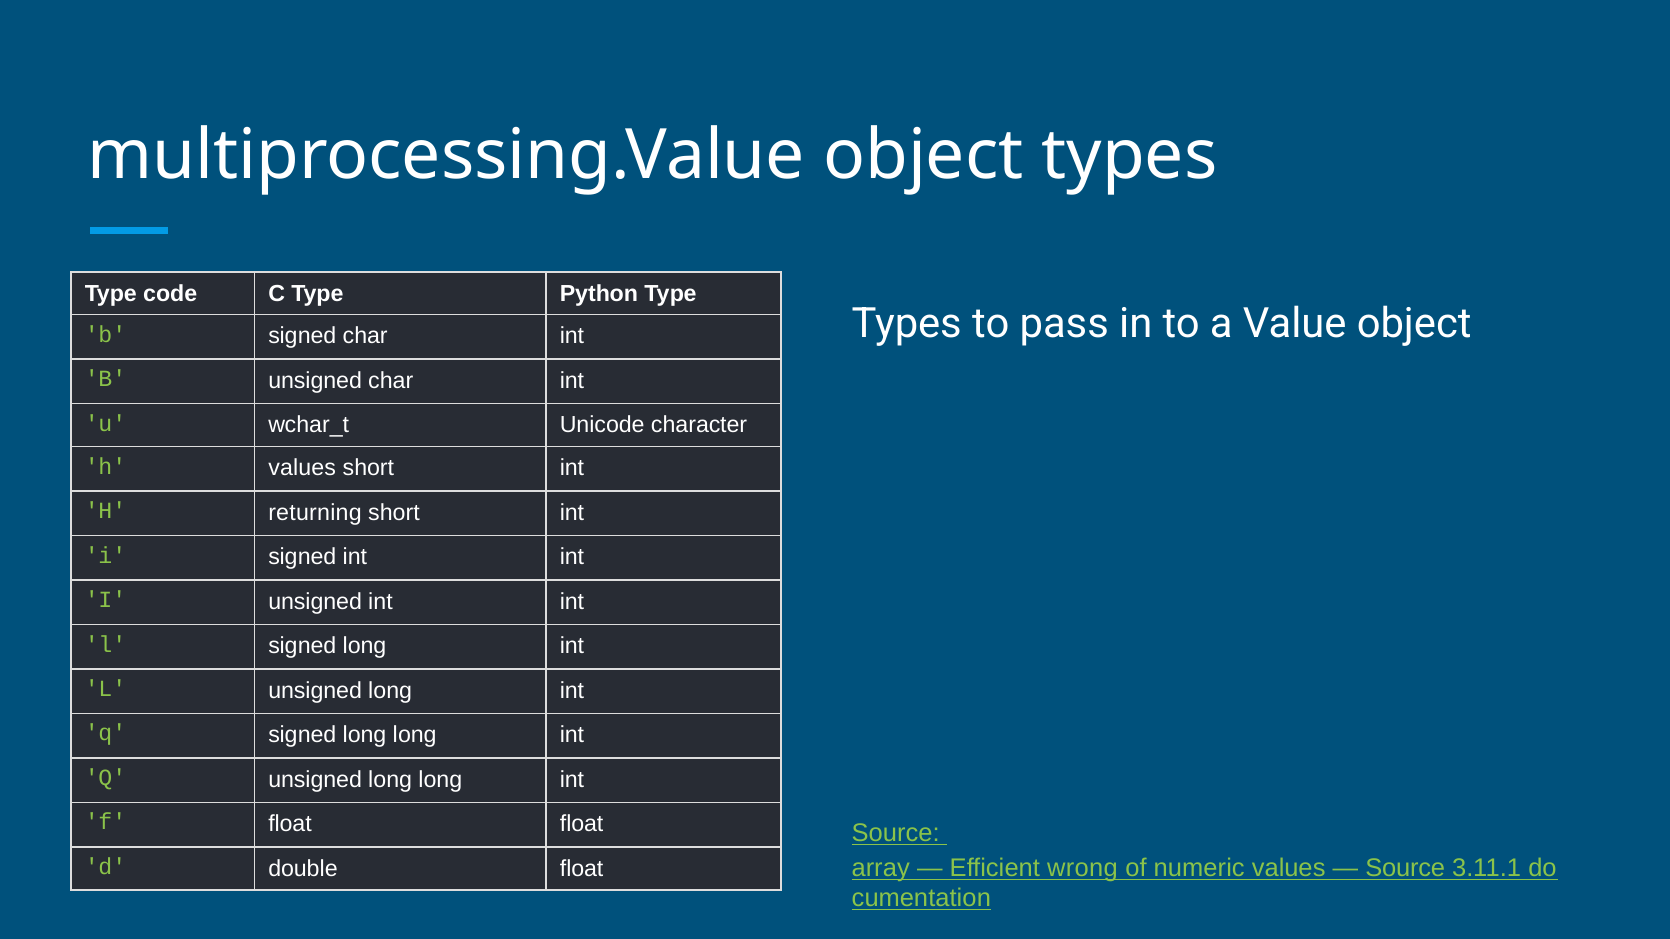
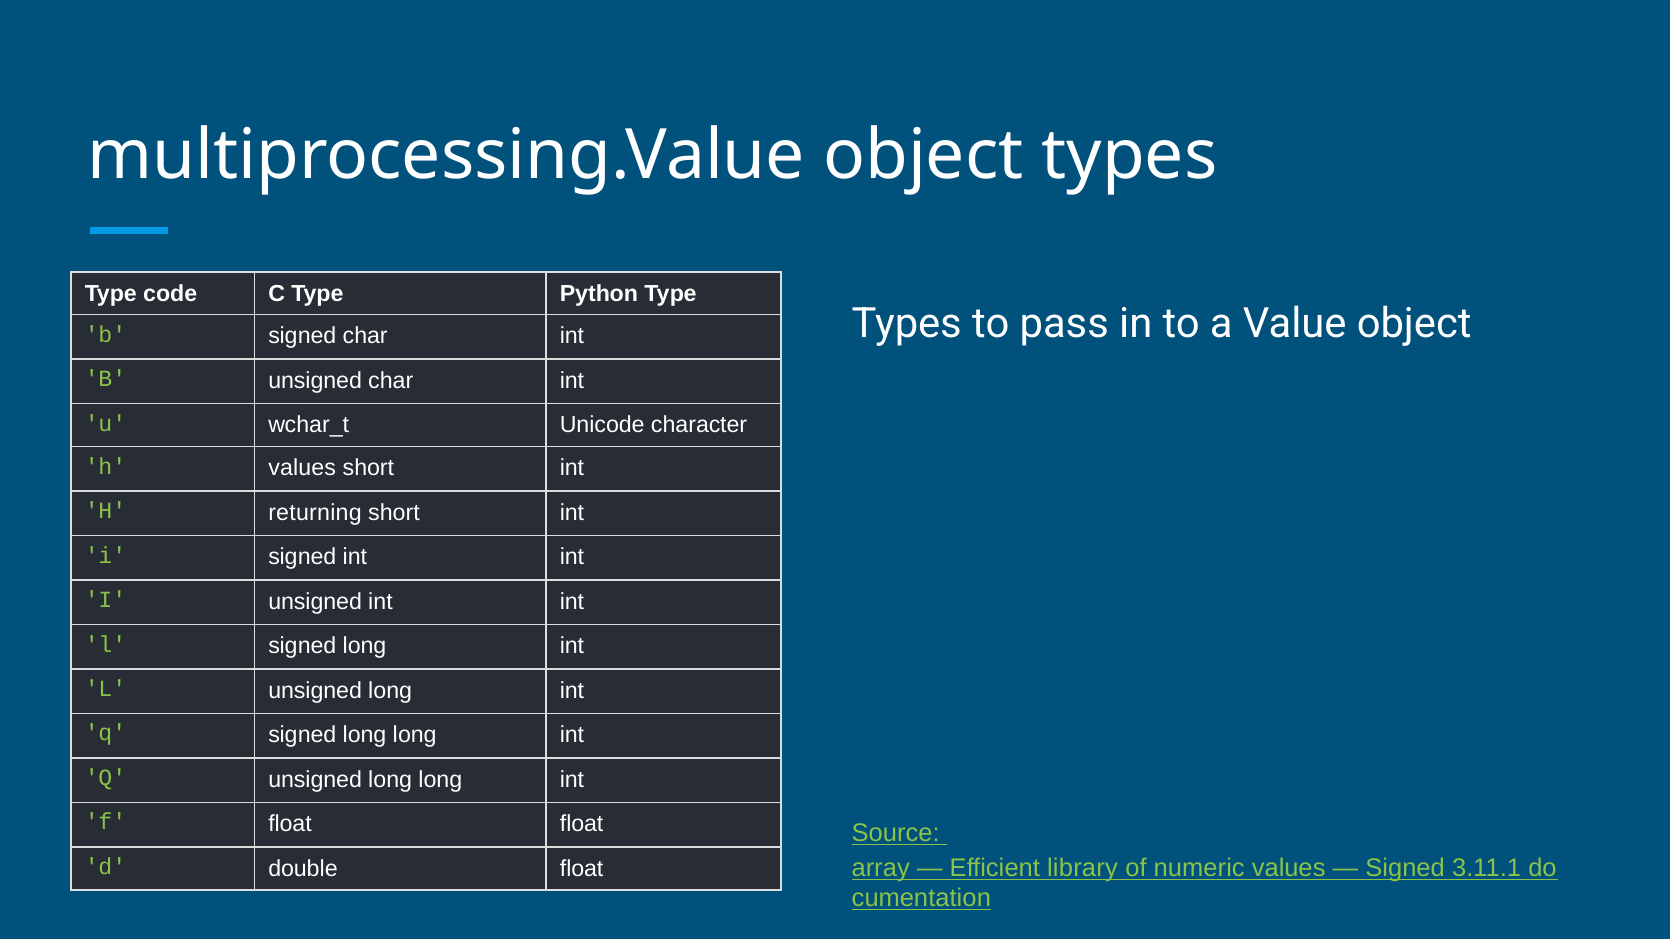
wrong: wrong -> library (1082, 869)
Source: Source -> Signed (1405, 869)
